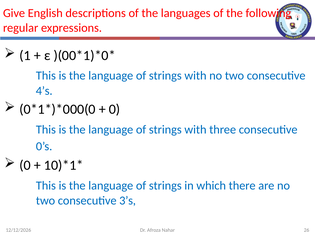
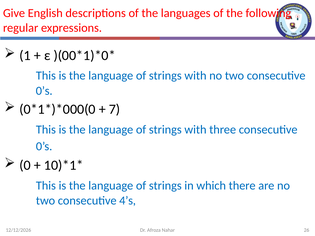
4’s: 4’s -> 0’s (44, 91)
0: 0 -> 7 (115, 109)
3’s: 3’s -> 4’s (128, 201)
